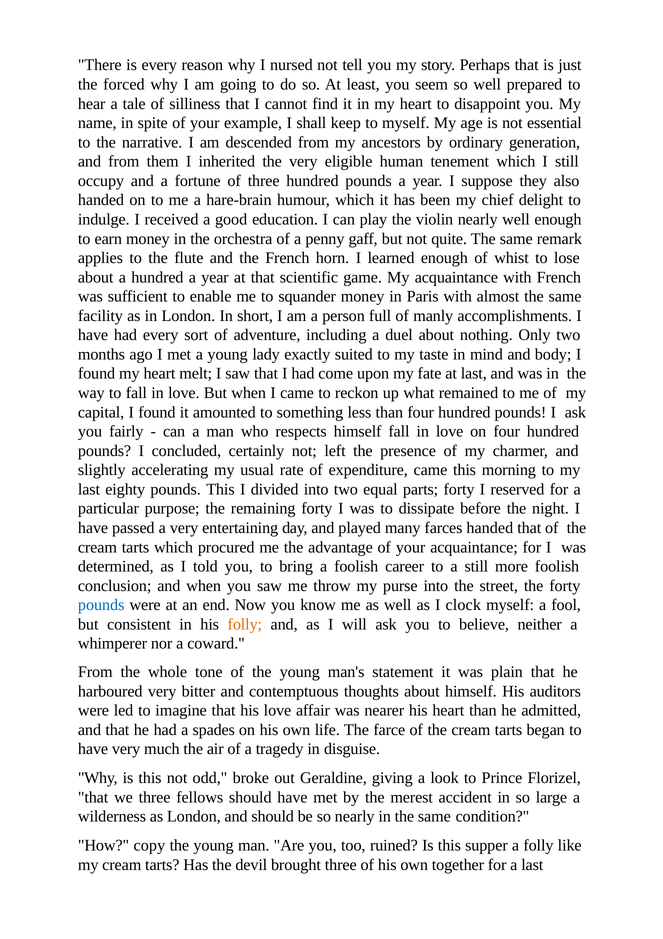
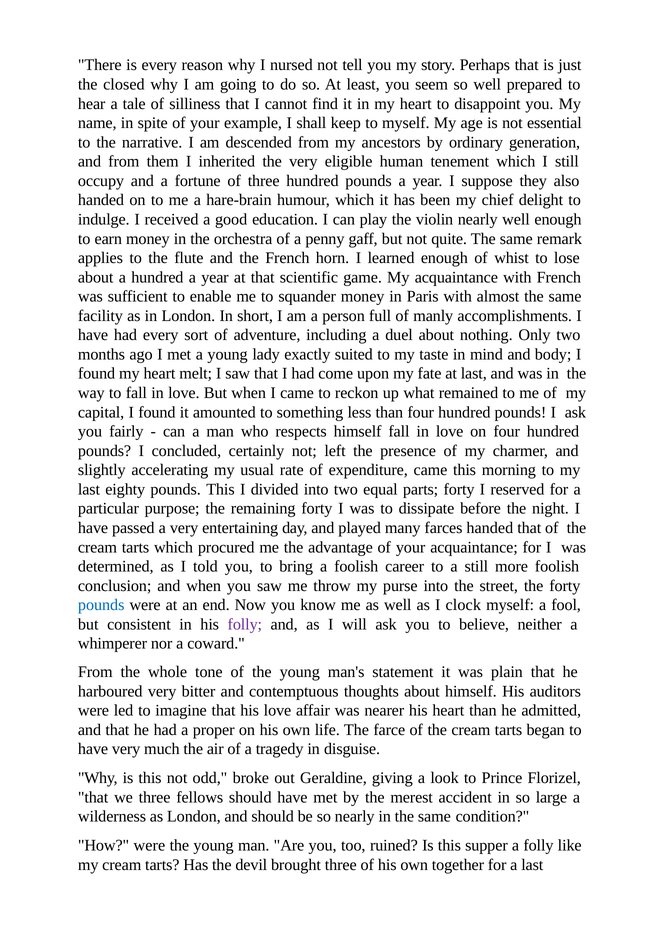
forced: forced -> closed (124, 84)
folly colour: orange -> purple (245, 624)
spades: spades -> proper (214, 729)
How copy: copy -> were (149, 845)
